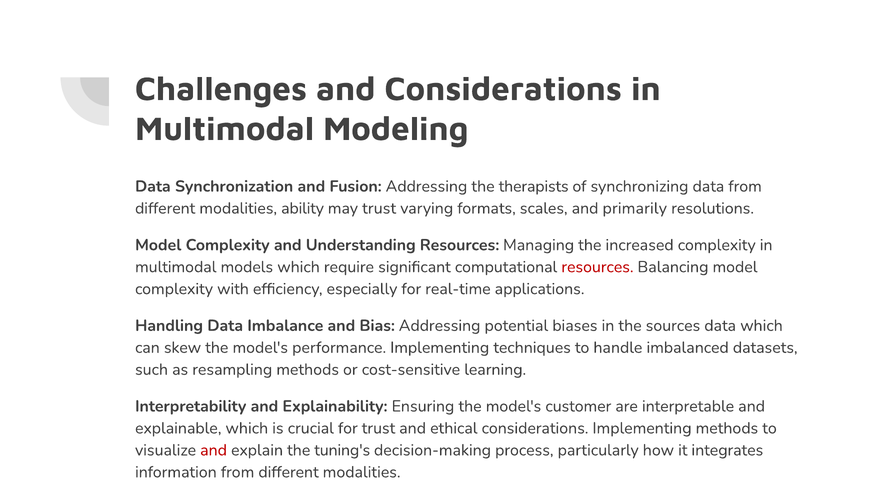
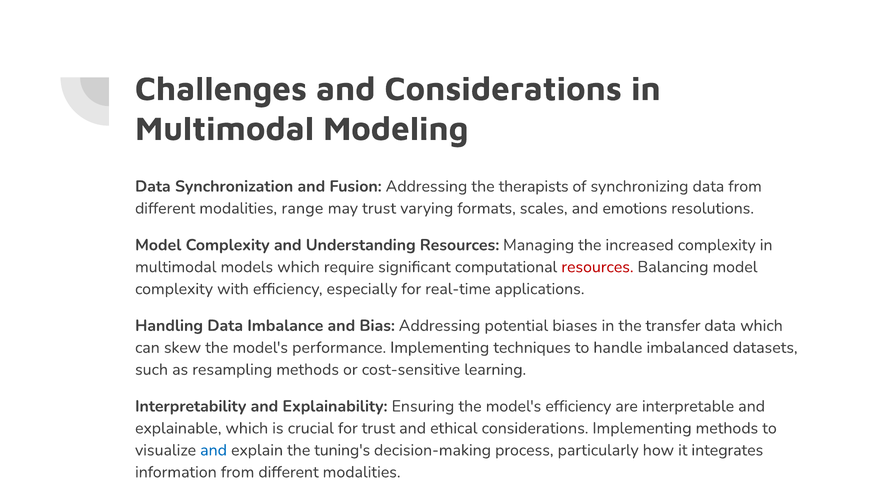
ability: ability -> range (302, 208)
primarily: primarily -> emotions (635, 208)
sources: sources -> transfer (673, 325)
model's customer: customer -> efficiency (578, 406)
and colour: red -> blue (214, 450)
